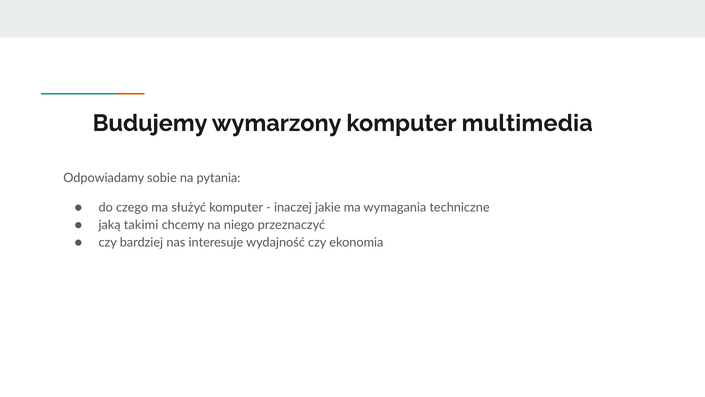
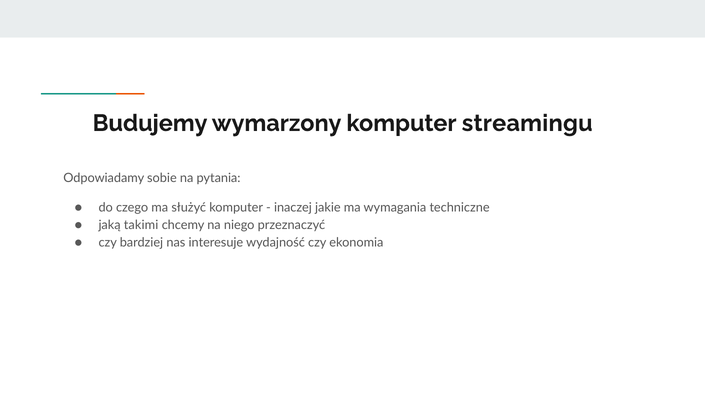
multimedia: multimedia -> streamingu (527, 123)
